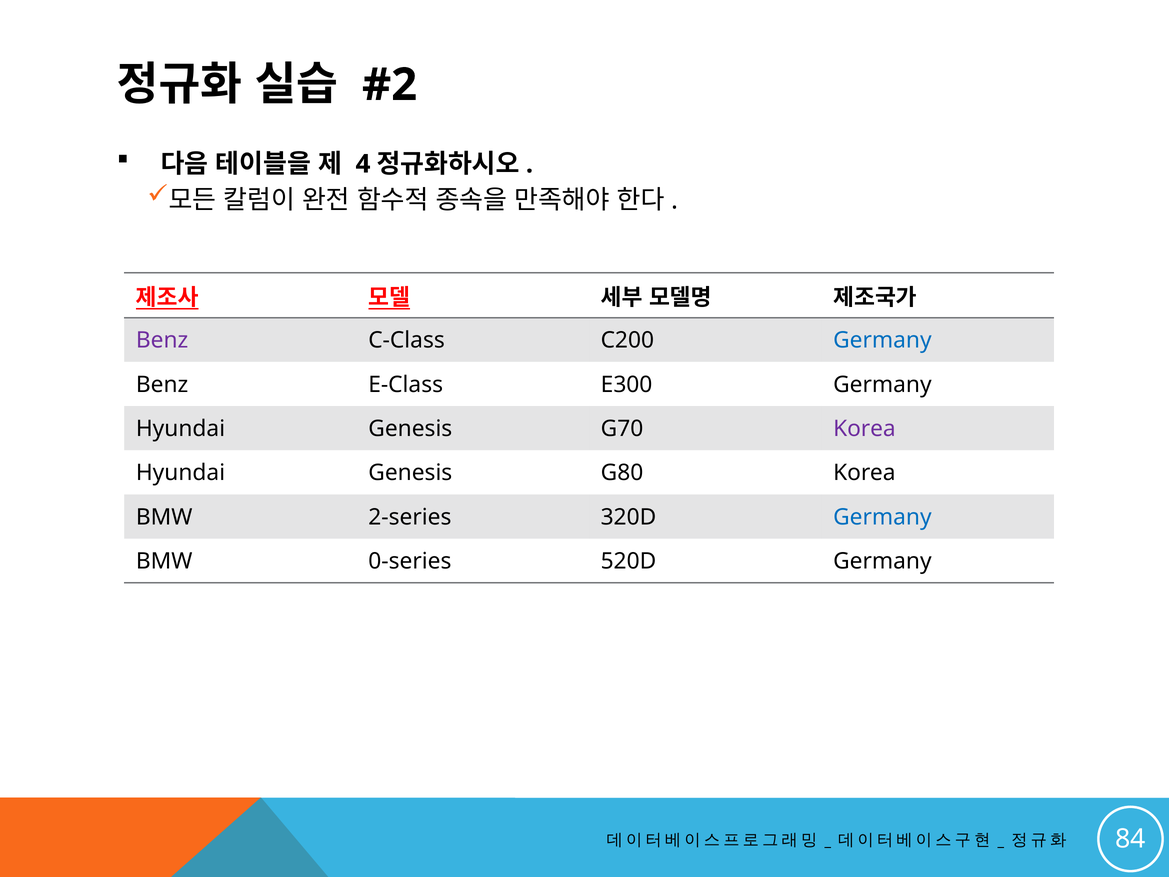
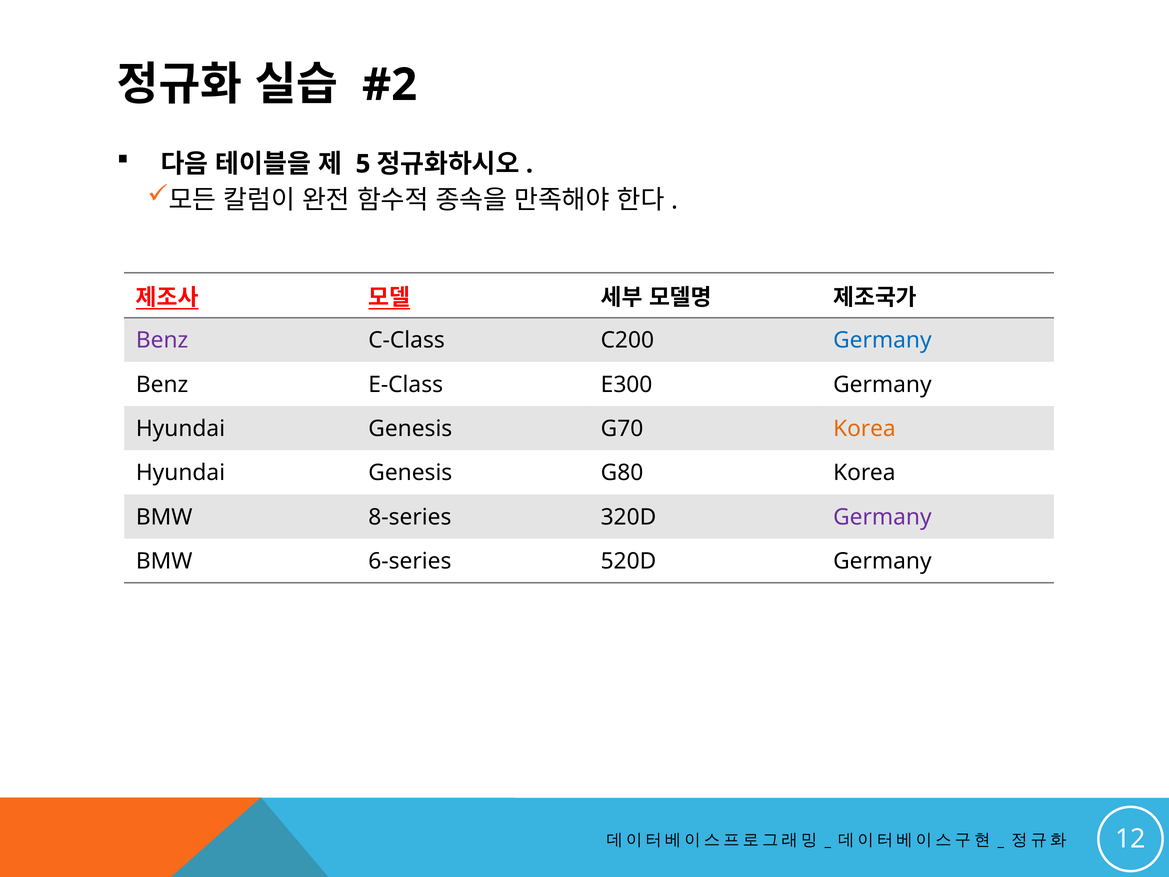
4: 4 -> 5 (363, 164)
Korea colour: purple -> orange (864, 429)
2-series: 2-series -> 8-series (410, 517)
Germany colour: blue -> purple (882, 517)
0-series: 0-series -> 6-series (410, 561)
84: 84 -> 12 (1131, 839)
